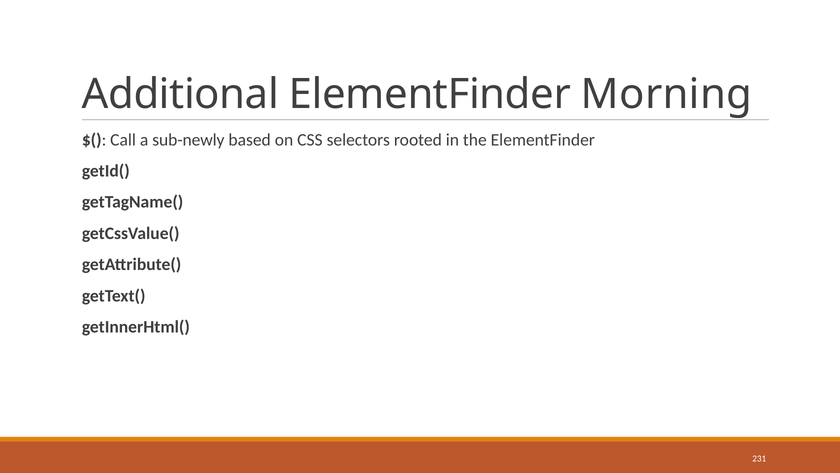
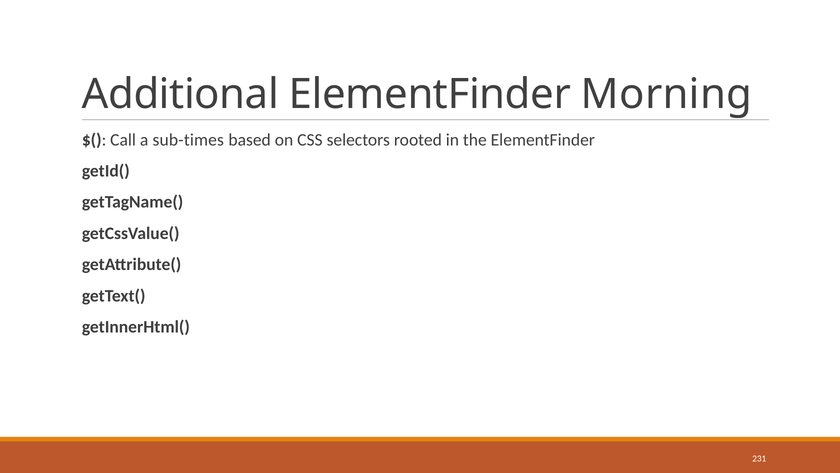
sub-newly: sub-newly -> sub-times (188, 140)
